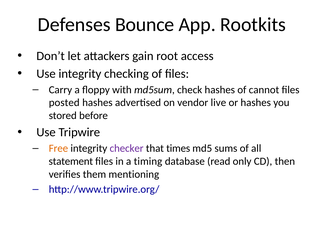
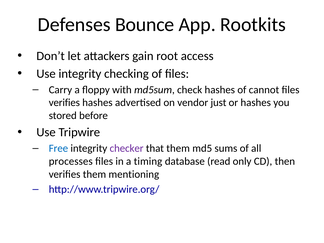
posted: posted -> verifies (64, 103)
live: live -> just (219, 103)
Free colour: orange -> blue (58, 148)
that times: times -> them (178, 148)
statement: statement -> processes (71, 161)
